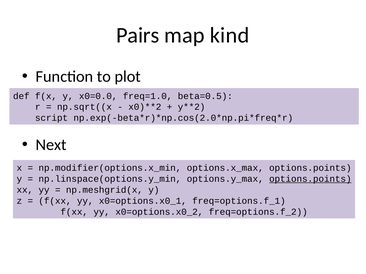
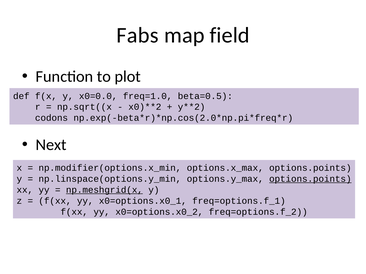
Pairs: Pairs -> Fabs (138, 35)
kind: kind -> field (230, 35)
script: script -> codons (52, 118)
np.meshgrid(x underline: none -> present (104, 190)
